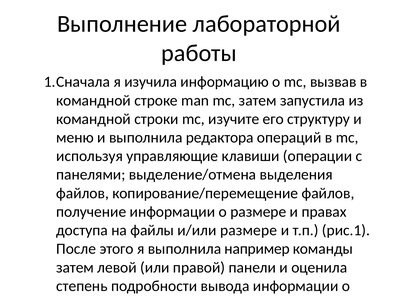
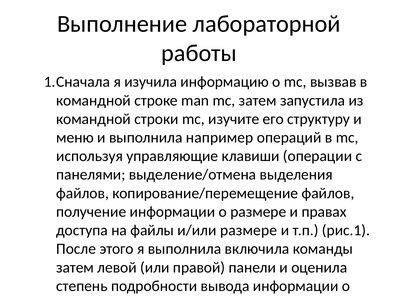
редактора: редактора -> например (220, 138)
например: например -> включила (257, 249)
